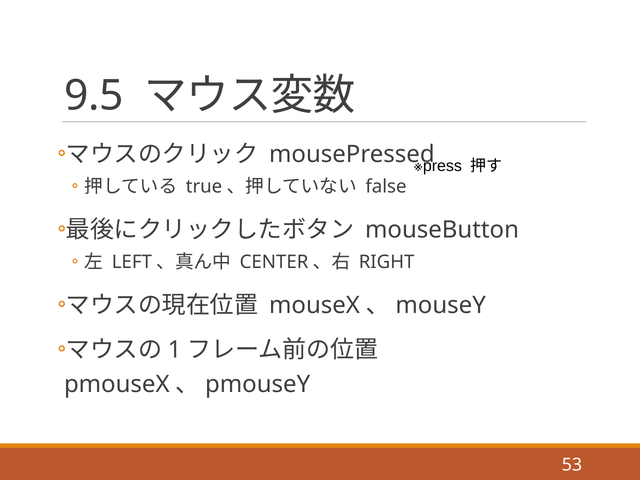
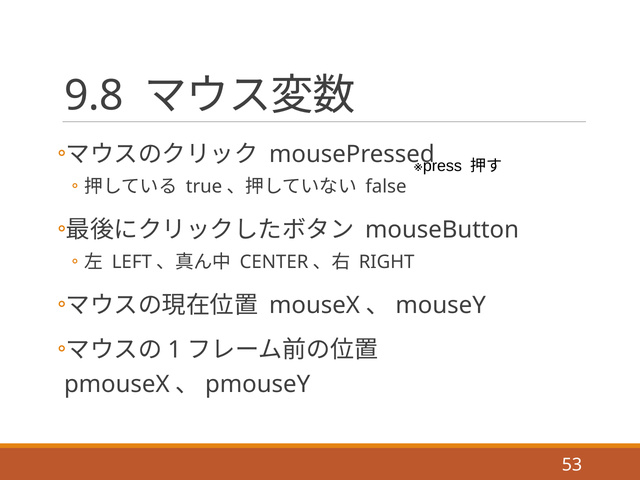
9.5: 9.5 -> 9.8 (94, 96)
